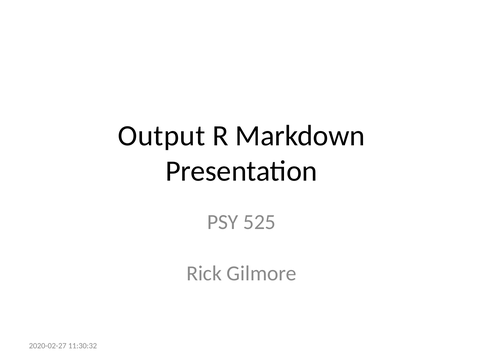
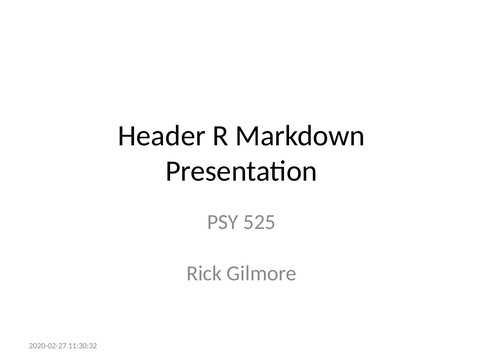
Output: Output -> Header (162, 136)
